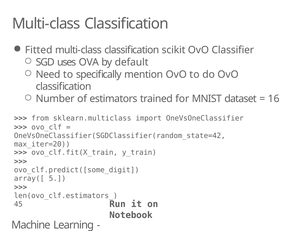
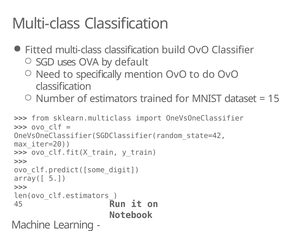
scikit: scikit -> build (174, 50)
16: 16 -> 15 (274, 99)
